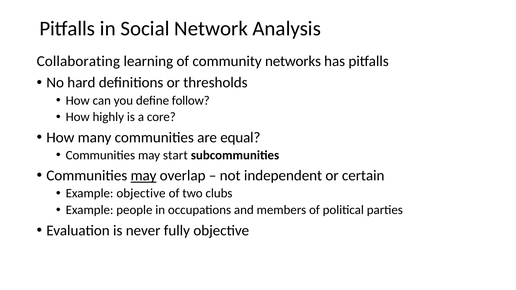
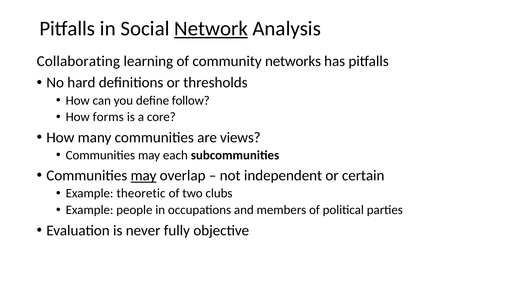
Network underline: none -> present (211, 29)
highly: highly -> forms (108, 117)
equal: equal -> views (240, 138)
start: start -> each (175, 155)
Example objective: objective -> theoretic (141, 194)
